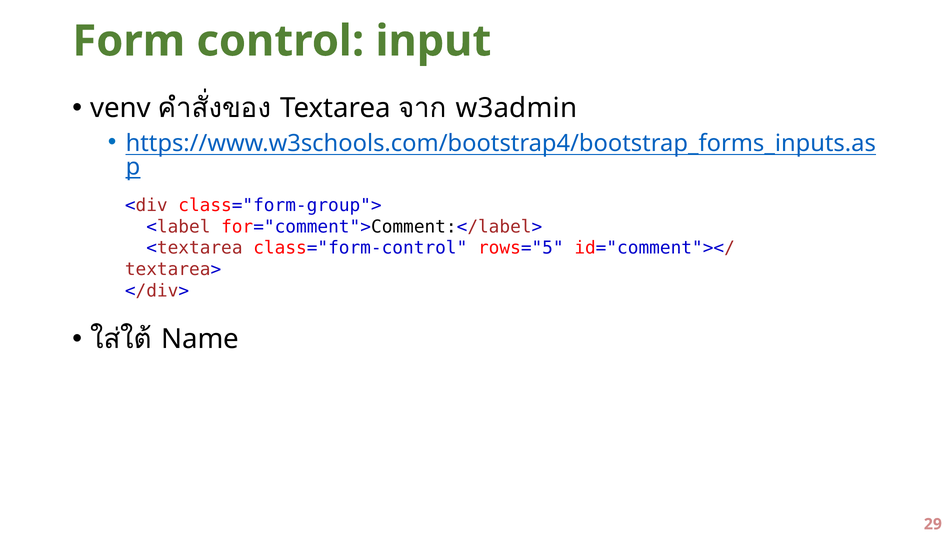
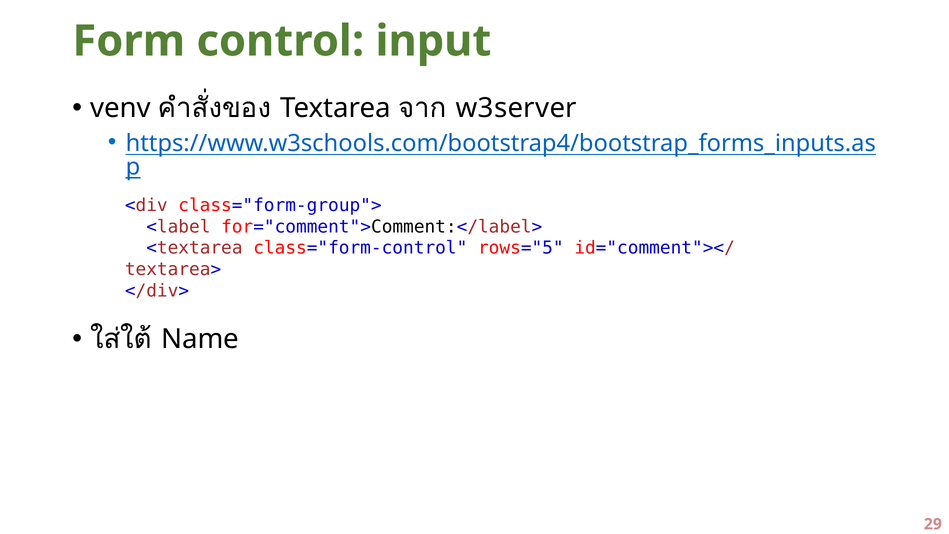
w3admin: w3admin -> w3server (516, 108)
